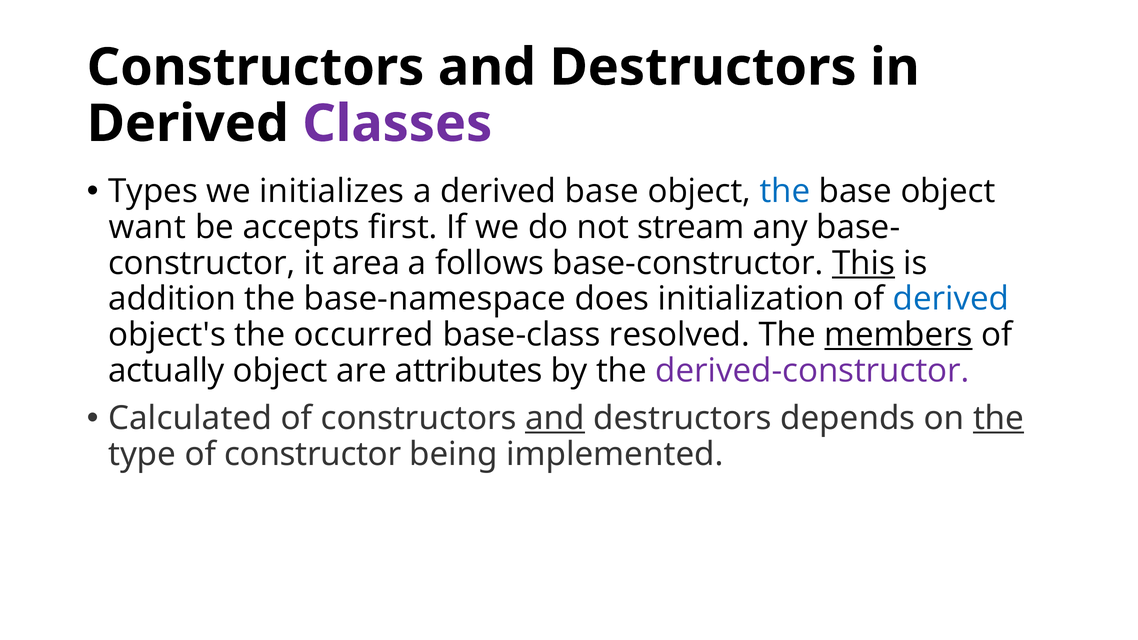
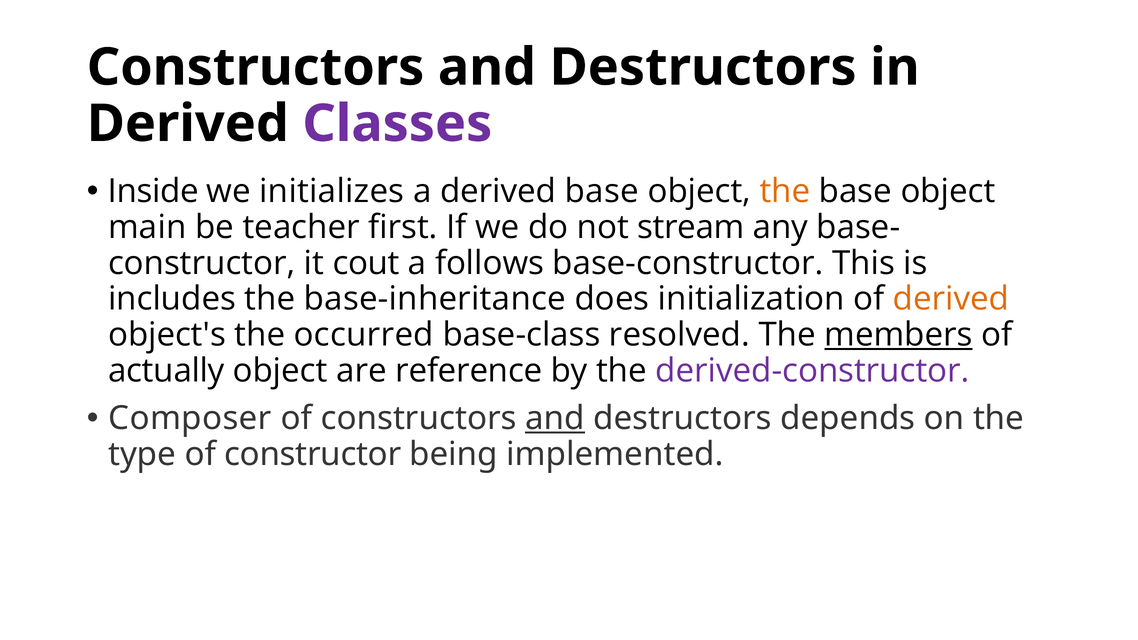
Types: Types -> Inside (153, 192)
the colour: blue -> orange (785, 192)
want: want -> main (147, 227)
accepts: accepts -> teacher (301, 227)
area: area -> cout (366, 263)
This underline: present -> none (864, 263)
addition: addition -> includes (172, 299)
base-namespace: base-namespace -> base-inheritance (435, 299)
derived colour: blue -> orange (951, 299)
attributes: attributes -> reference (469, 371)
Calculated: Calculated -> Composer (190, 419)
the underline: present -> none (999, 419)
